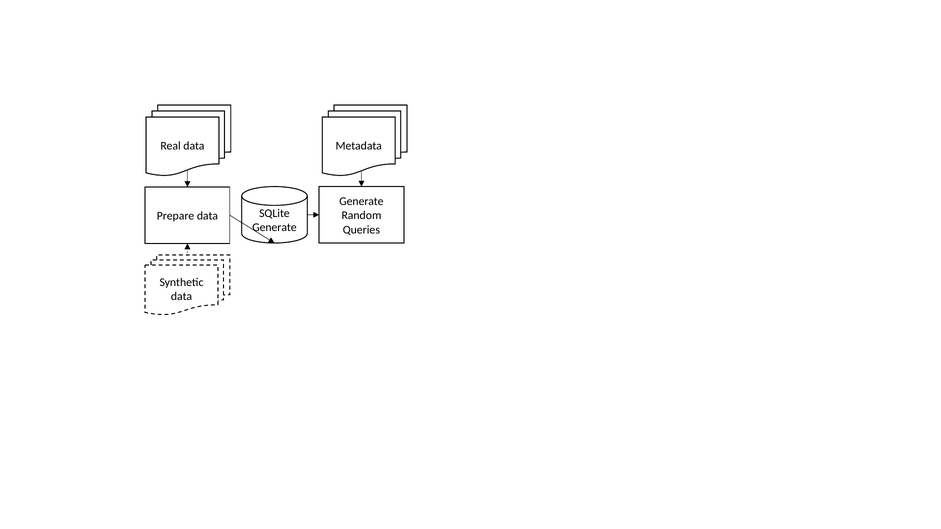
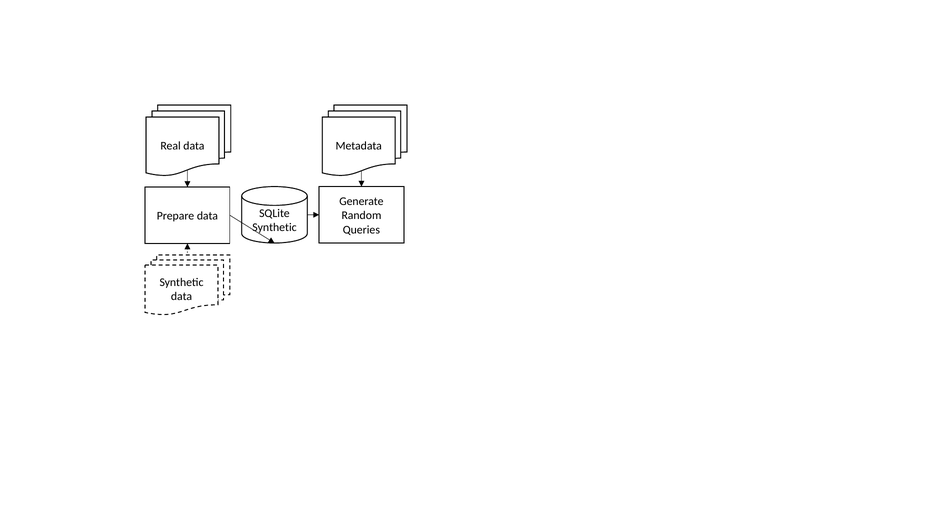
Generate: Generate -> Synthetic (274, 227)
